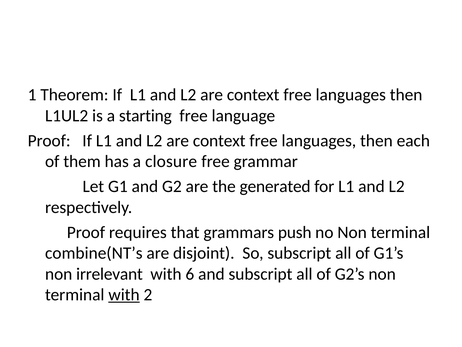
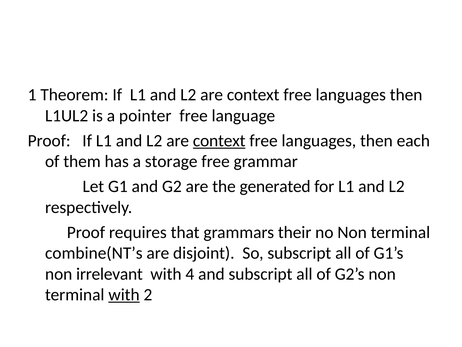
starting: starting -> pointer (145, 116)
context underline: none -> present (219, 141)
closure: closure -> storage (171, 161)
push: push -> their (295, 232)
6: 6 -> 4 (190, 274)
